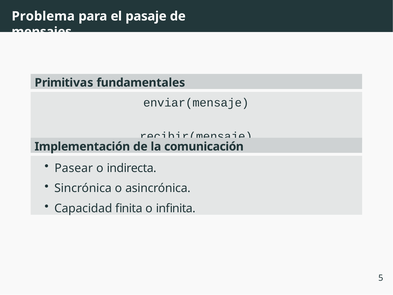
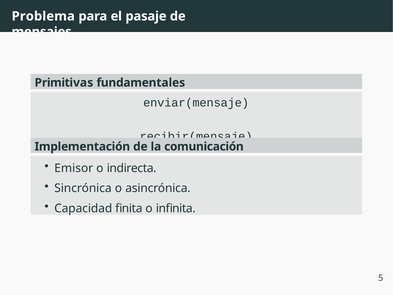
Pasear: Pasear -> Emisor (74, 168)
